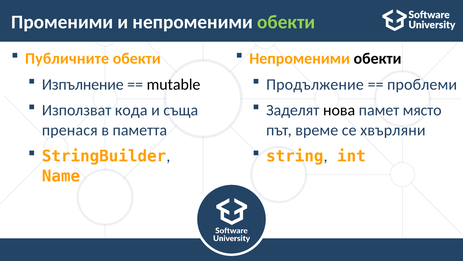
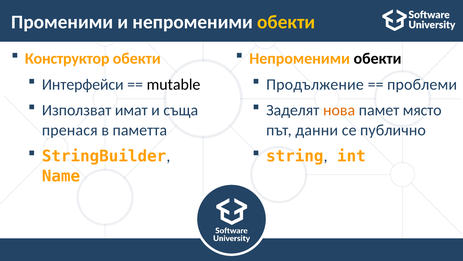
обекти colour: light green -> yellow (286, 22)
Публичните: Публичните -> Конструктор (67, 58)
Изпълнение: Изпълнение -> Интерфейси (83, 84)
кода: кода -> имат (131, 110)
нова colour: black -> orange (339, 110)
време: време -> данни (317, 130)
хвърляни: хвърляни -> публично (393, 130)
